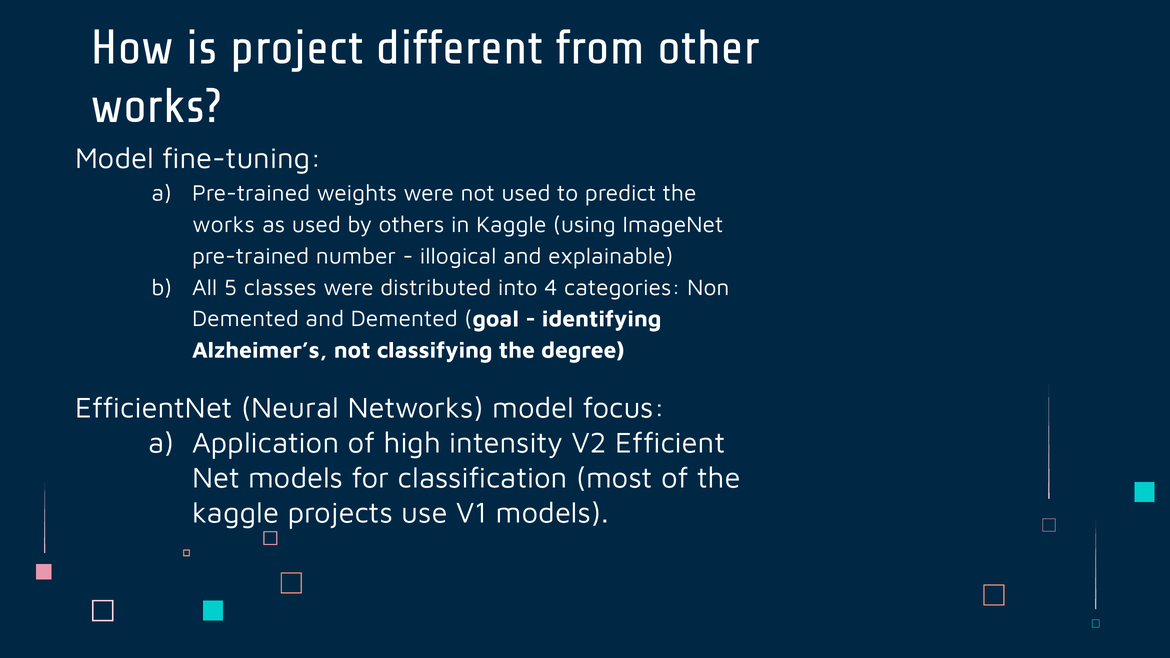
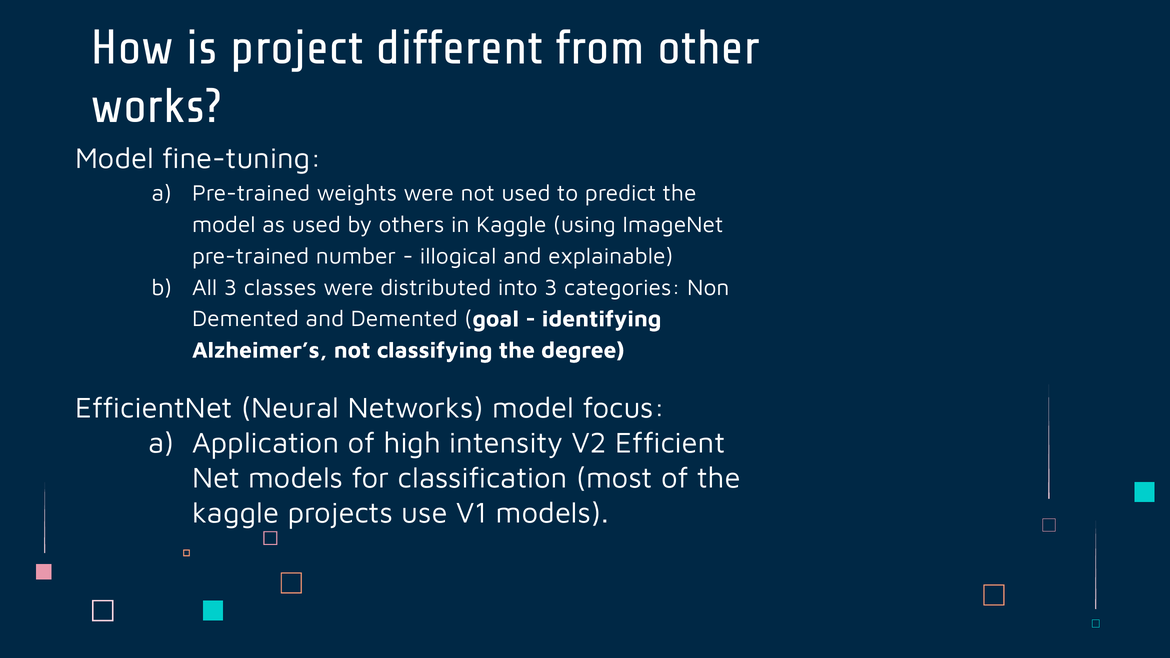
works: works -> model (224, 225)
All 5: 5 -> 3 (230, 288)
into 4: 4 -> 3 (551, 288)
